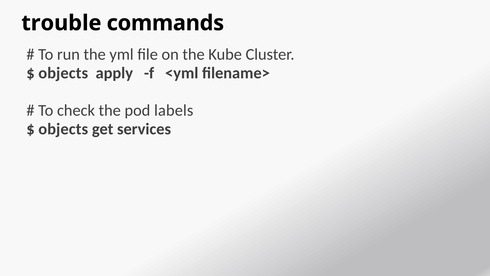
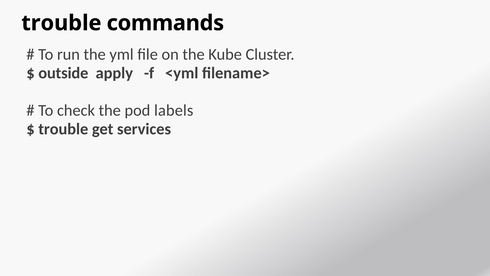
objects: objects -> outside (63, 73)
objects: objects -> trouble (63, 129)
